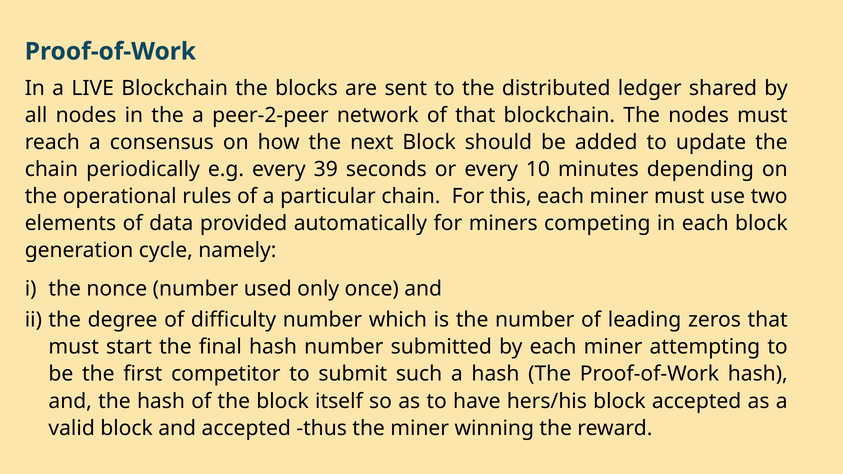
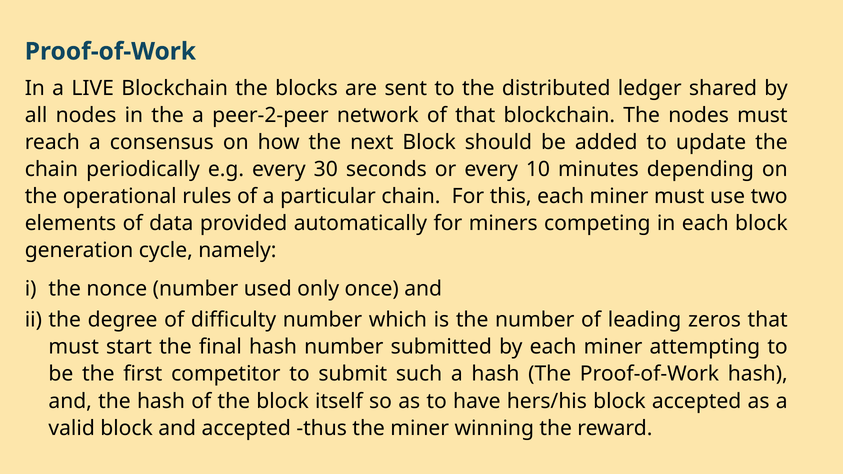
39: 39 -> 30 (326, 169)
